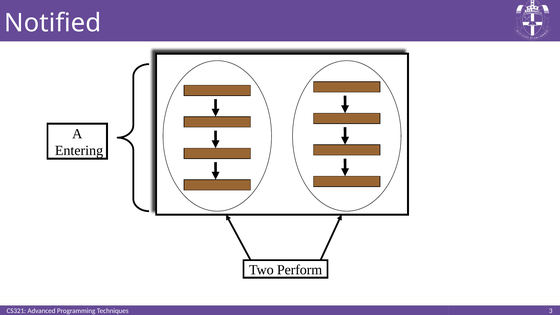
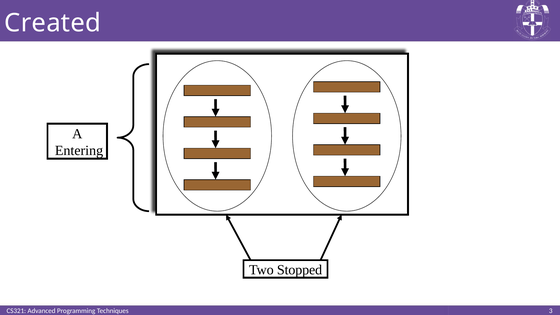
Notified: Notified -> Created (53, 23)
Perform: Perform -> Stopped (300, 270)
